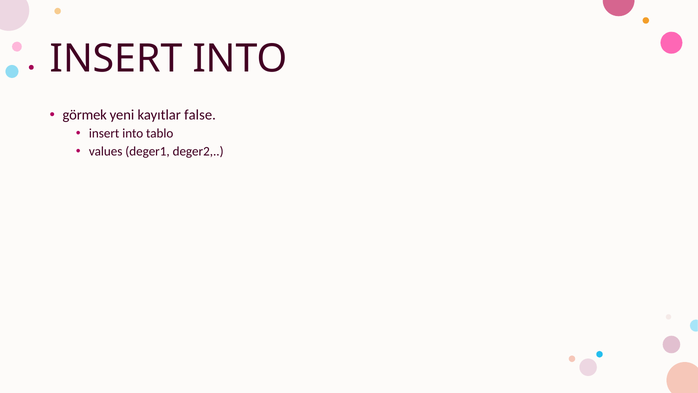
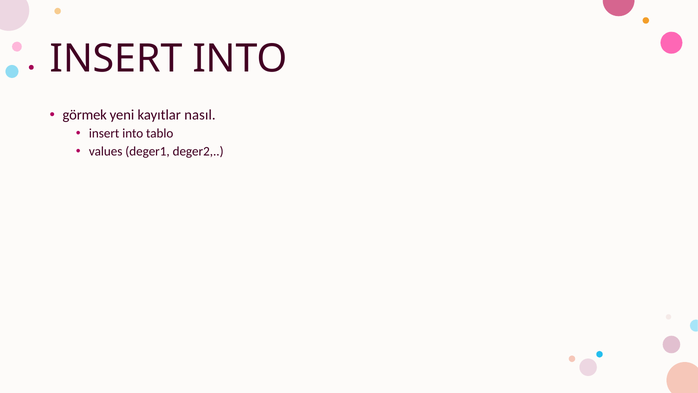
false: false -> nasıl (200, 115)
